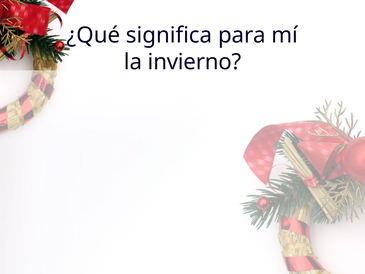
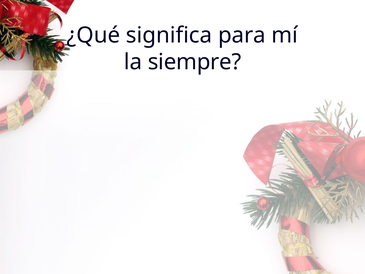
invierno: invierno -> siempre (195, 62)
